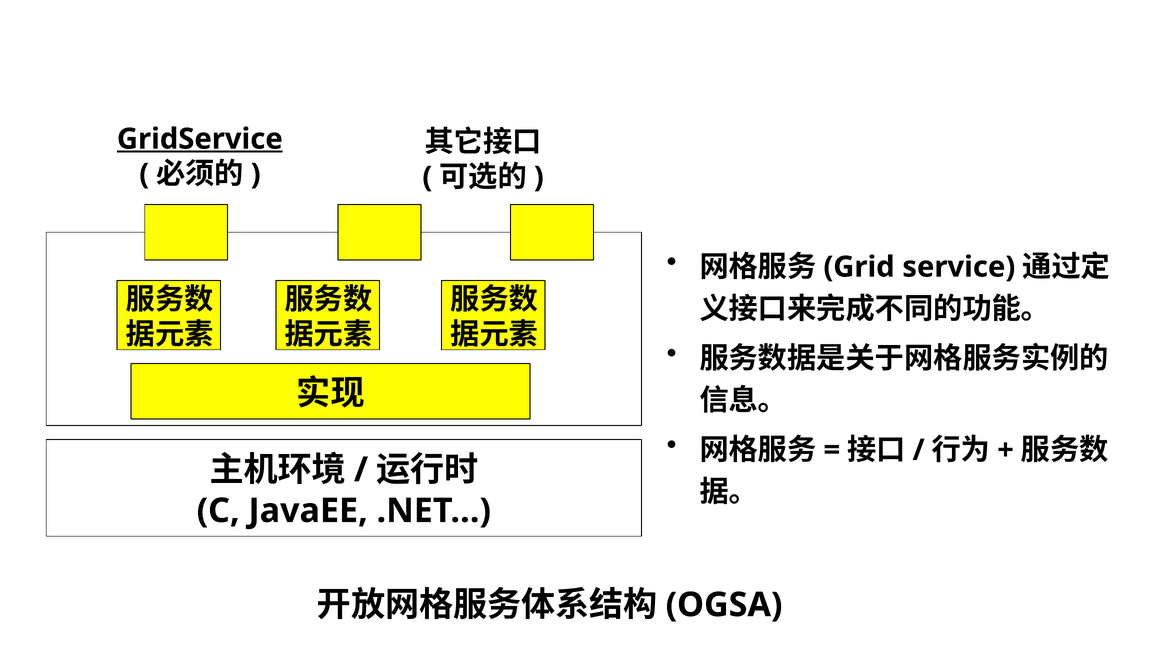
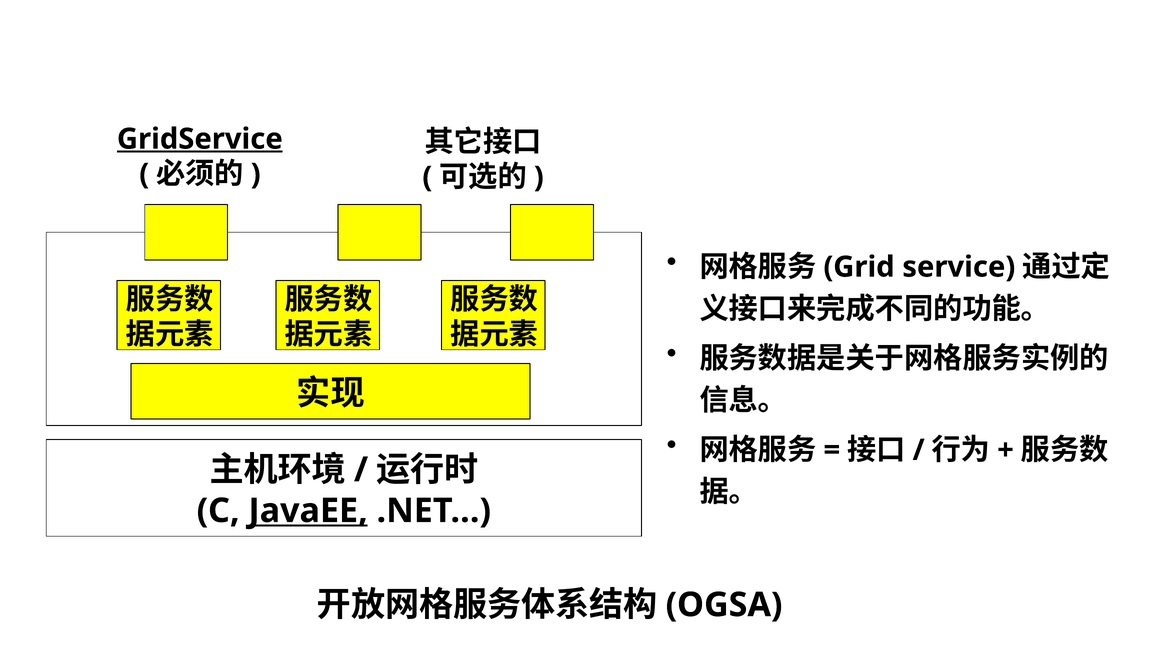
JavaEE underline: none -> present (308, 510)
